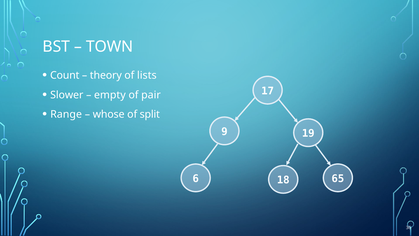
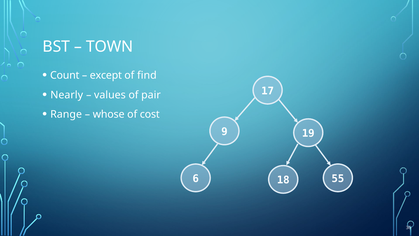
theory: theory -> except (106, 75)
lists: lists -> find (147, 75)
Slower: Slower -> Nearly (67, 95)
empty: empty -> values (110, 95)
split: split -> cost (150, 114)
65: 65 -> 55 (338, 178)
